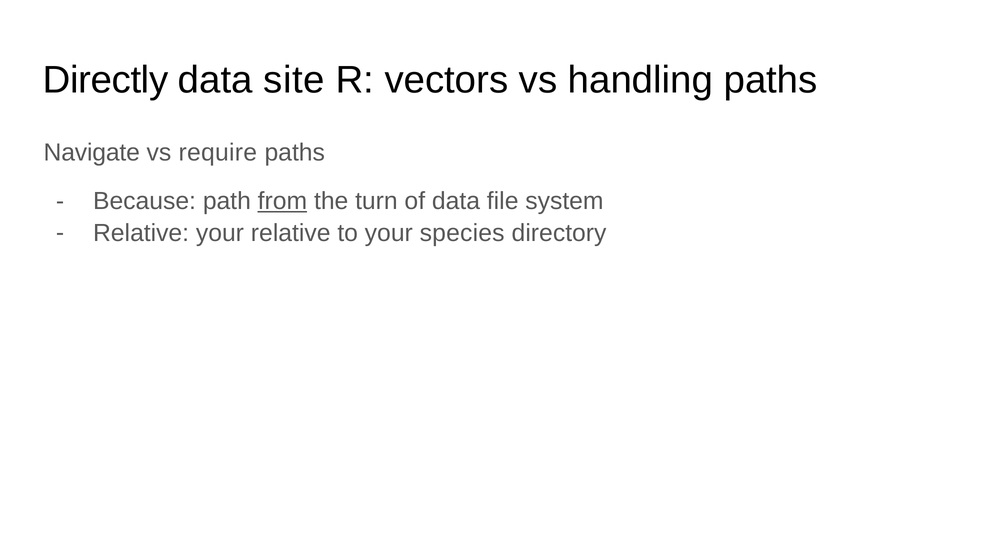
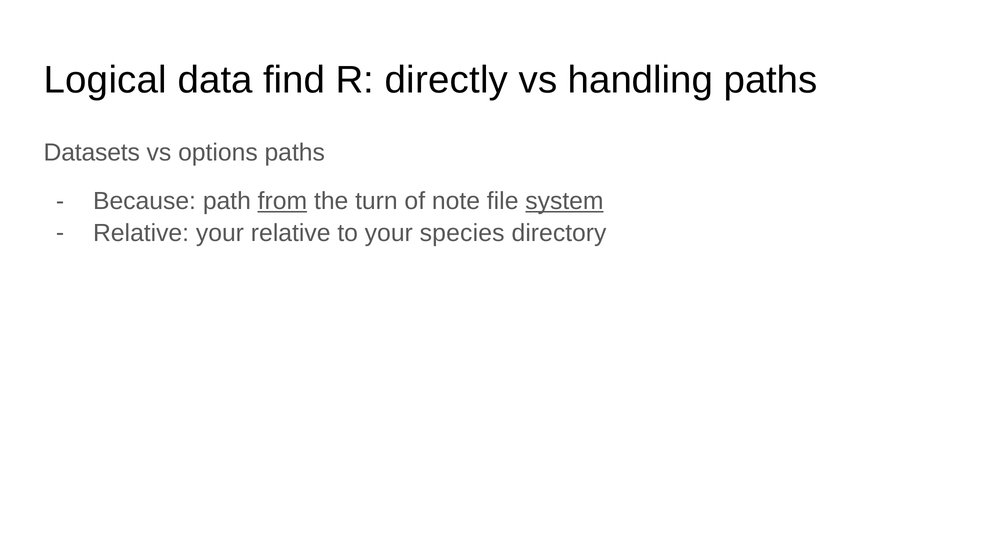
Directly: Directly -> Logical (105, 80)
site: site -> find (294, 80)
vectors: vectors -> directly (446, 80)
Navigate: Navigate -> Datasets (92, 153)
require: require -> options (218, 153)
of data: data -> note (456, 201)
system underline: none -> present (564, 201)
